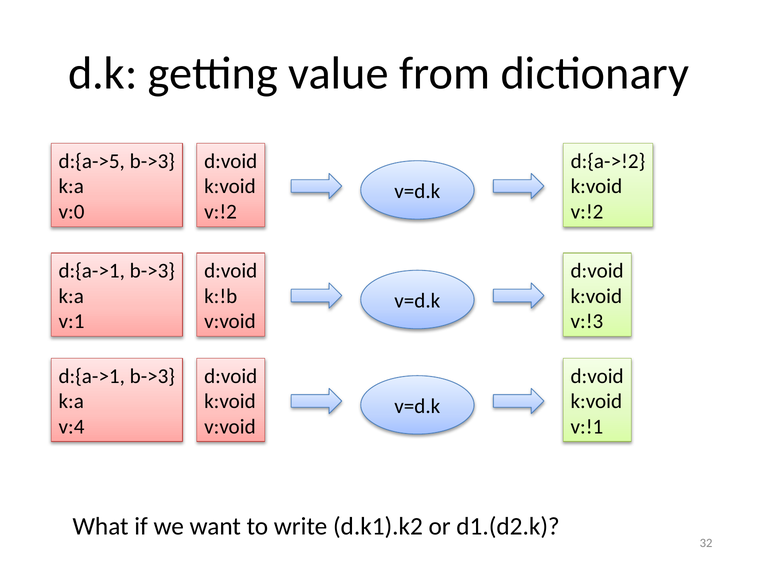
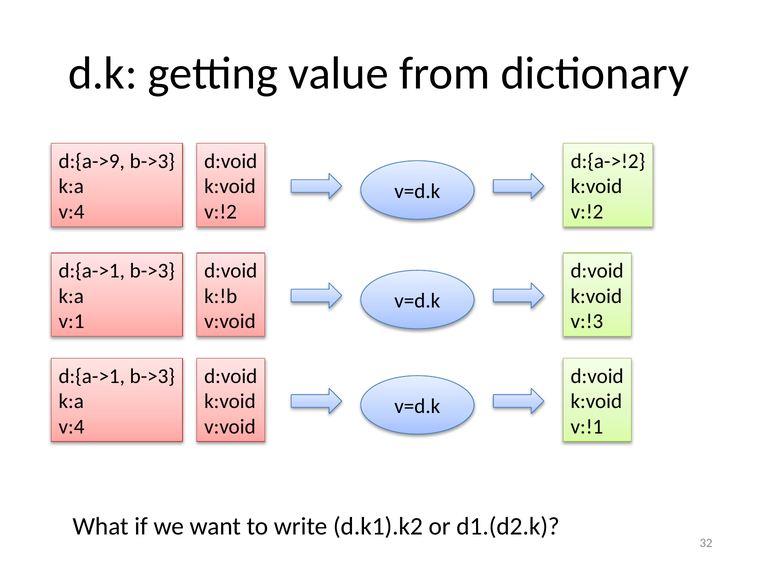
d:{a->5: d:{a->5 -> d:{a->9 (92, 161)
v:0: v:0 -> v:4 (72, 212)
